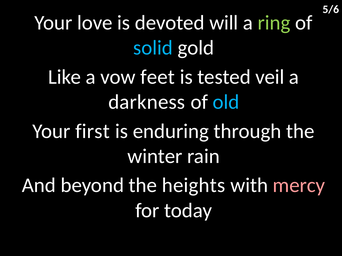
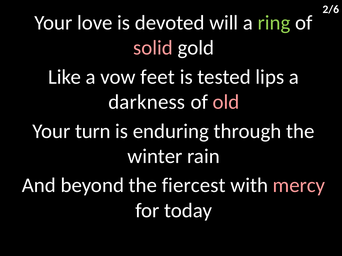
5/6: 5/6 -> 2/6 (331, 9)
solid colour: light blue -> pink (153, 48)
veil: veil -> lips (270, 77)
old colour: light blue -> pink (226, 102)
first: first -> turn (93, 131)
heights: heights -> fiercest (194, 186)
